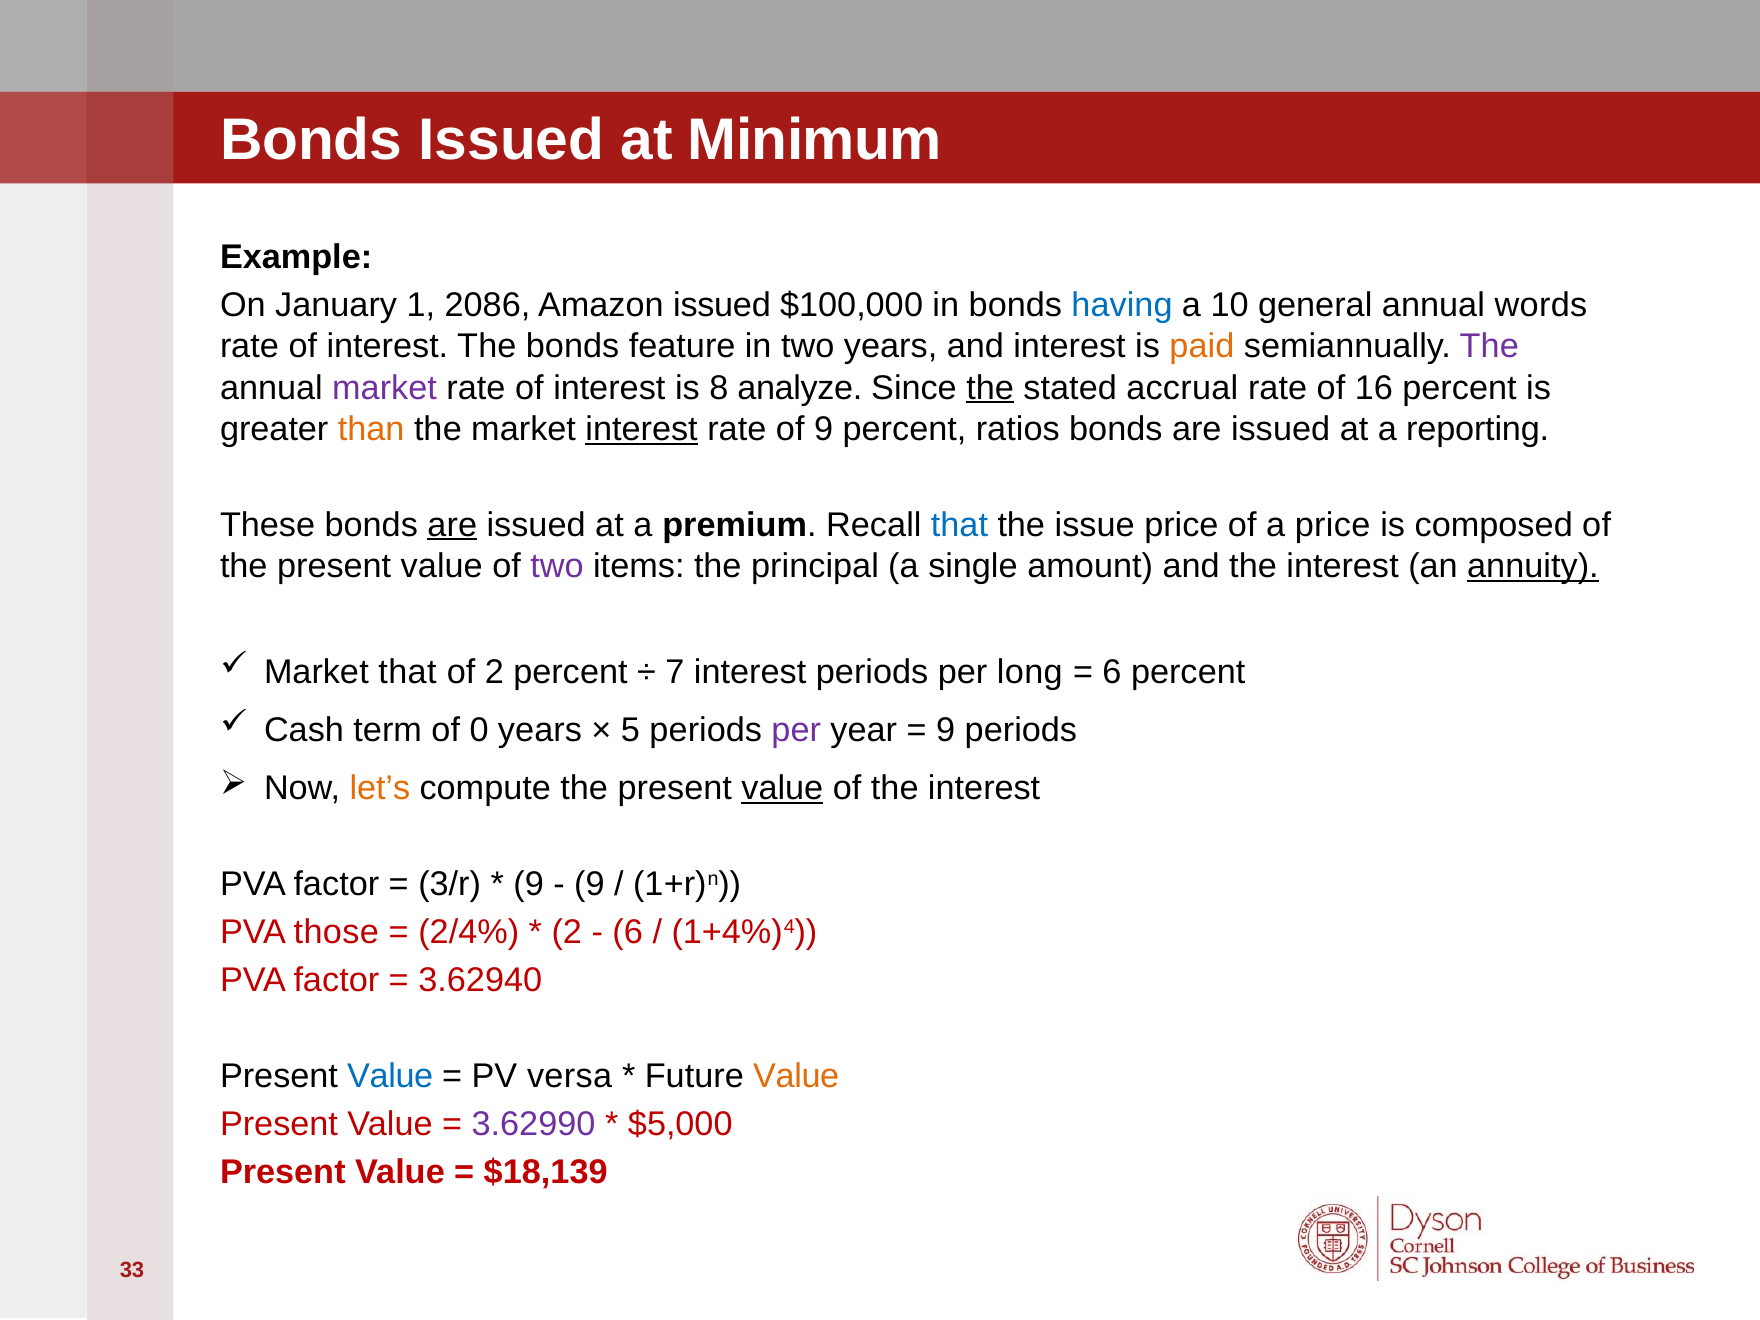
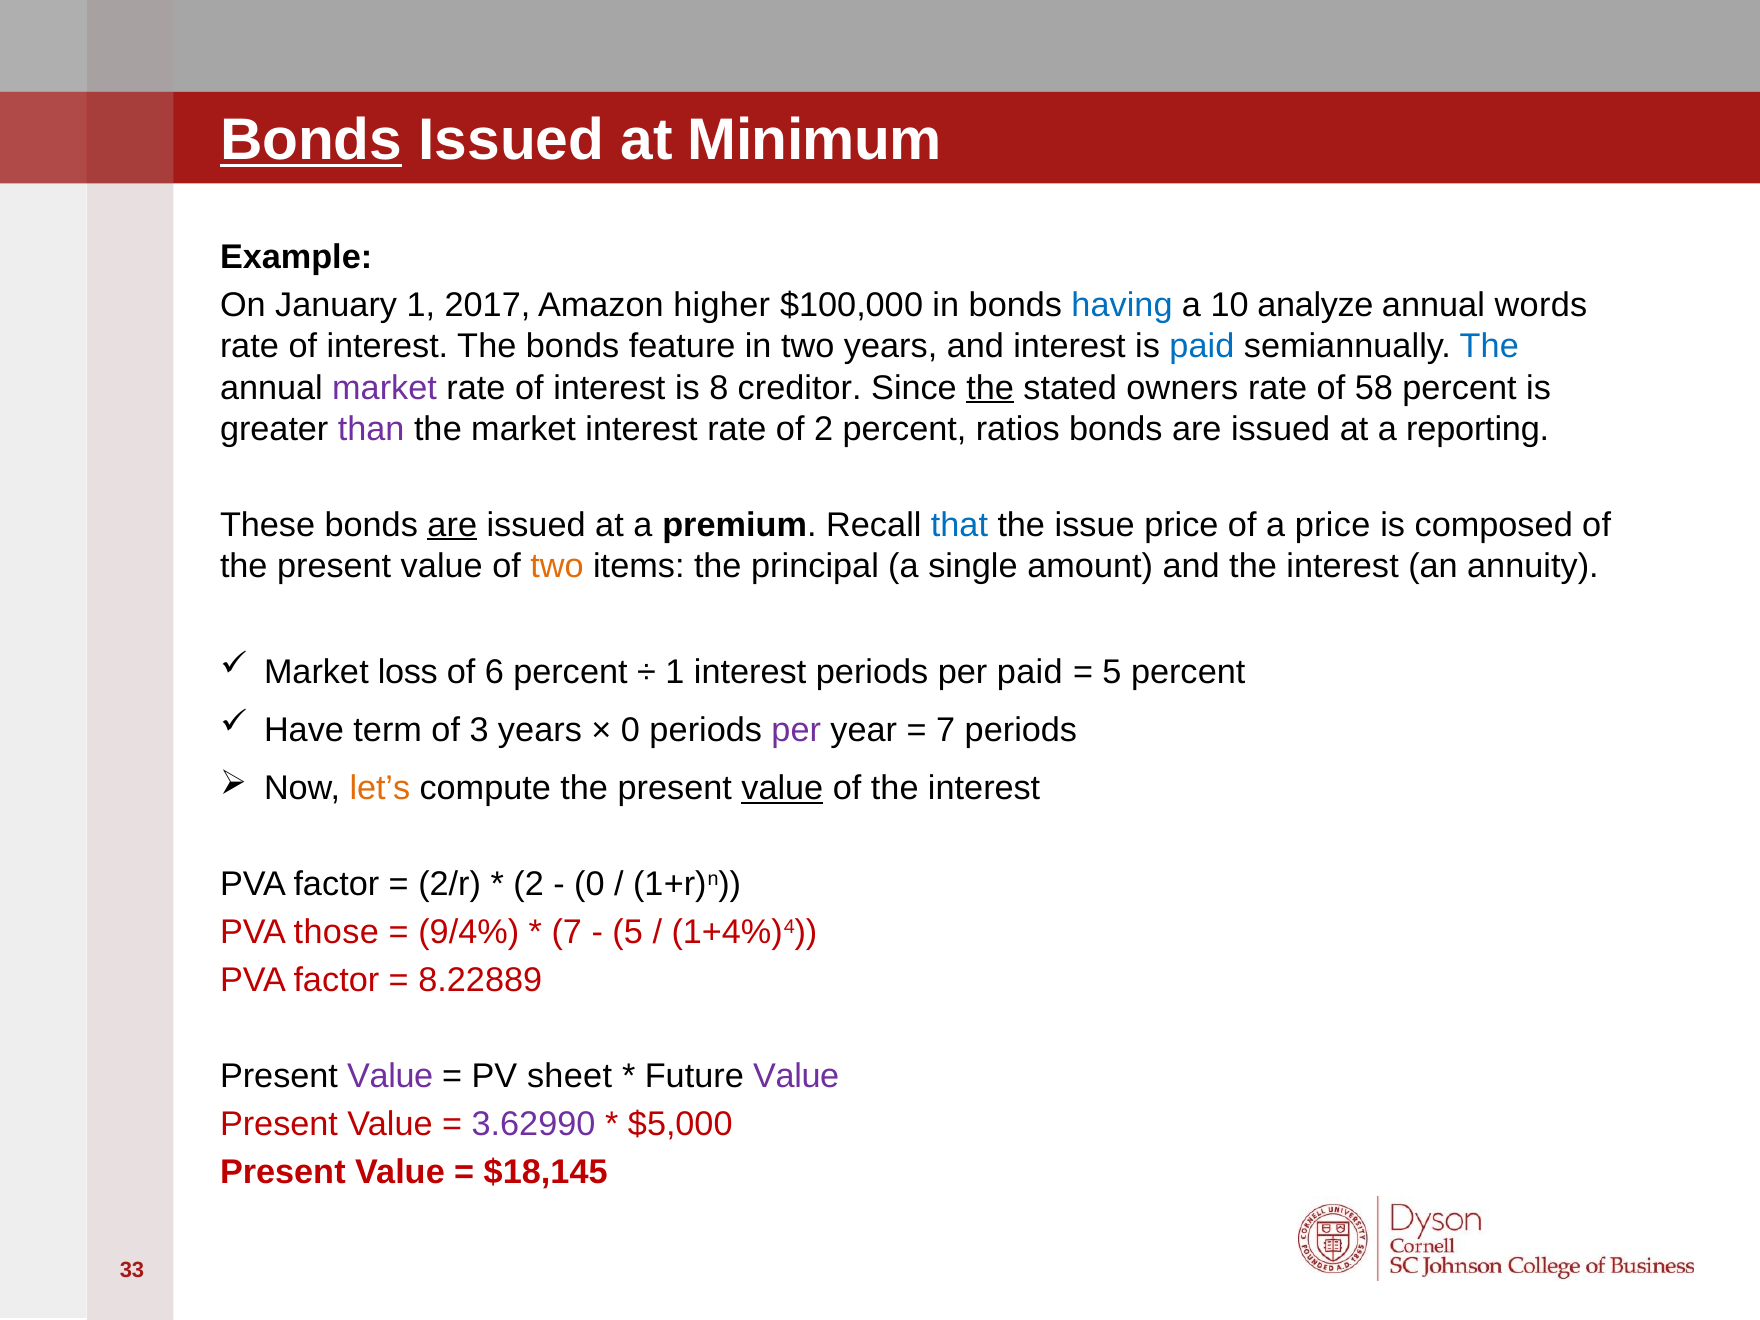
Bonds underline: none -> present (311, 140)
2086: 2086 -> 2017 (487, 306)
Amazon issued: issued -> higher (722, 306)
general: general -> analyze (1315, 306)
paid colour: orange -> blue (1202, 347)
The colour: purple -> blue (1489, 347)
analyze: analyze -> creditor (800, 388)
accrual: accrual -> owners (1182, 388)
16: 16 -> 58 (1374, 388)
than colour: orange -> purple (371, 429)
interest underline: present -> none (642, 429)
of 9: 9 -> 2 (824, 429)
two colour: purple -> orange (557, 566)
annuity underline: present -> none (1533, 566)
Market that: that -> loss (408, 672)
of 2: 2 -> 6 (494, 672)
7: 7 -> 1 (675, 672)
per long: long -> paid (1030, 672)
6: 6 -> 5 (1112, 672)
Cash: Cash -> Have (304, 730)
0: 0 -> 3 (479, 730)
5: 5 -> 0 (630, 730)
9: 9 -> 7 (946, 730)
3/r: 3/r -> 2/r (450, 884)
9: 9 -> 2 (529, 884)
9: 9 -> 0 (589, 884)
2/4%: 2/4% -> 9/4% (469, 932)
2: 2 -> 7 (567, 932)
6: 6 -> 5 (628, 932)
3.62940: 3.62940 -> 8.22889 (480, 980)
Value colour: blue -> purple (390, 1076)
versa: versa -> sheet (570, 1076)
Value colour: orange -> purple (796, 1076)
$18,139: $18,139 -> $18,145 (546, 1172)
